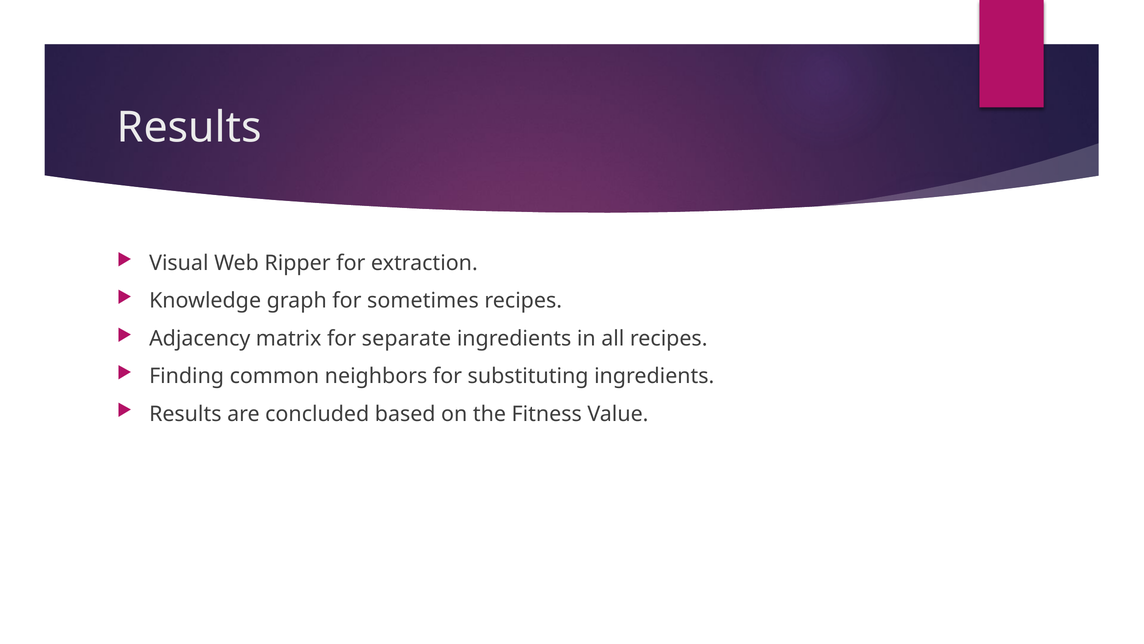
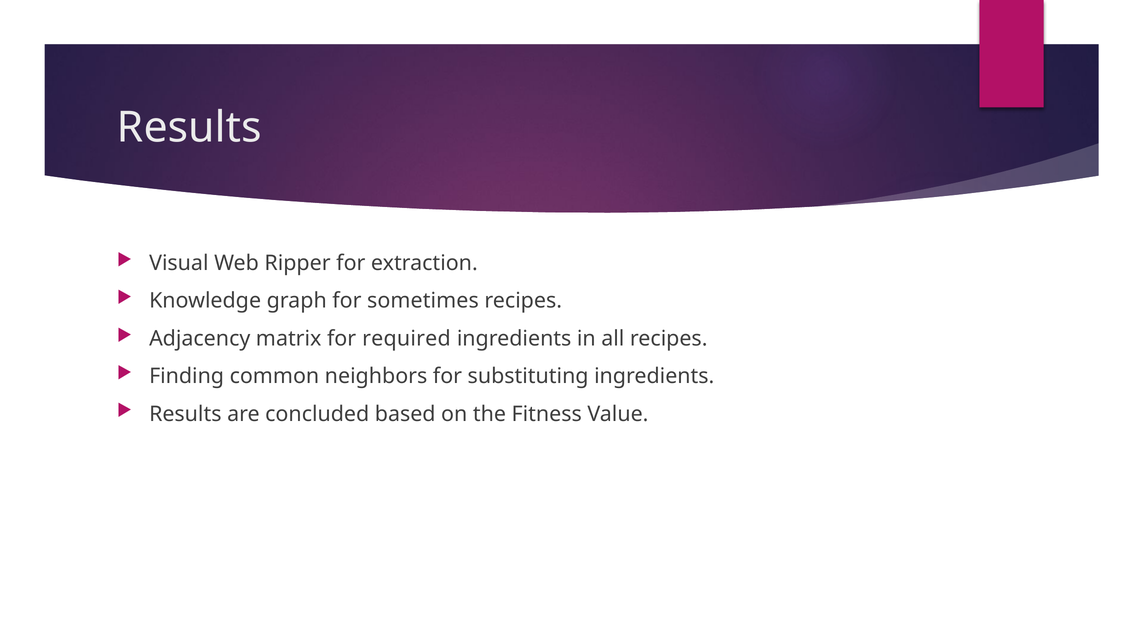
separate: separate -> required (406, 338)
